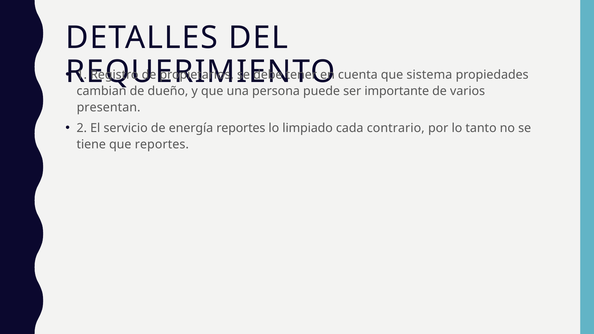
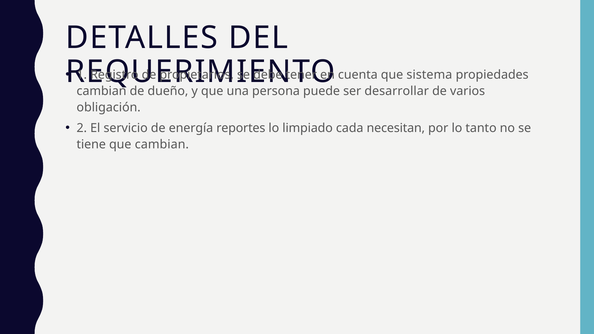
importante: importante -> desarrollar (397, 91)
presentan: presentan -> obligación (109, 107)
contrario: contrario -> necesitan (396, 128)
que reportes: reportes -> cambian (162, 145)
